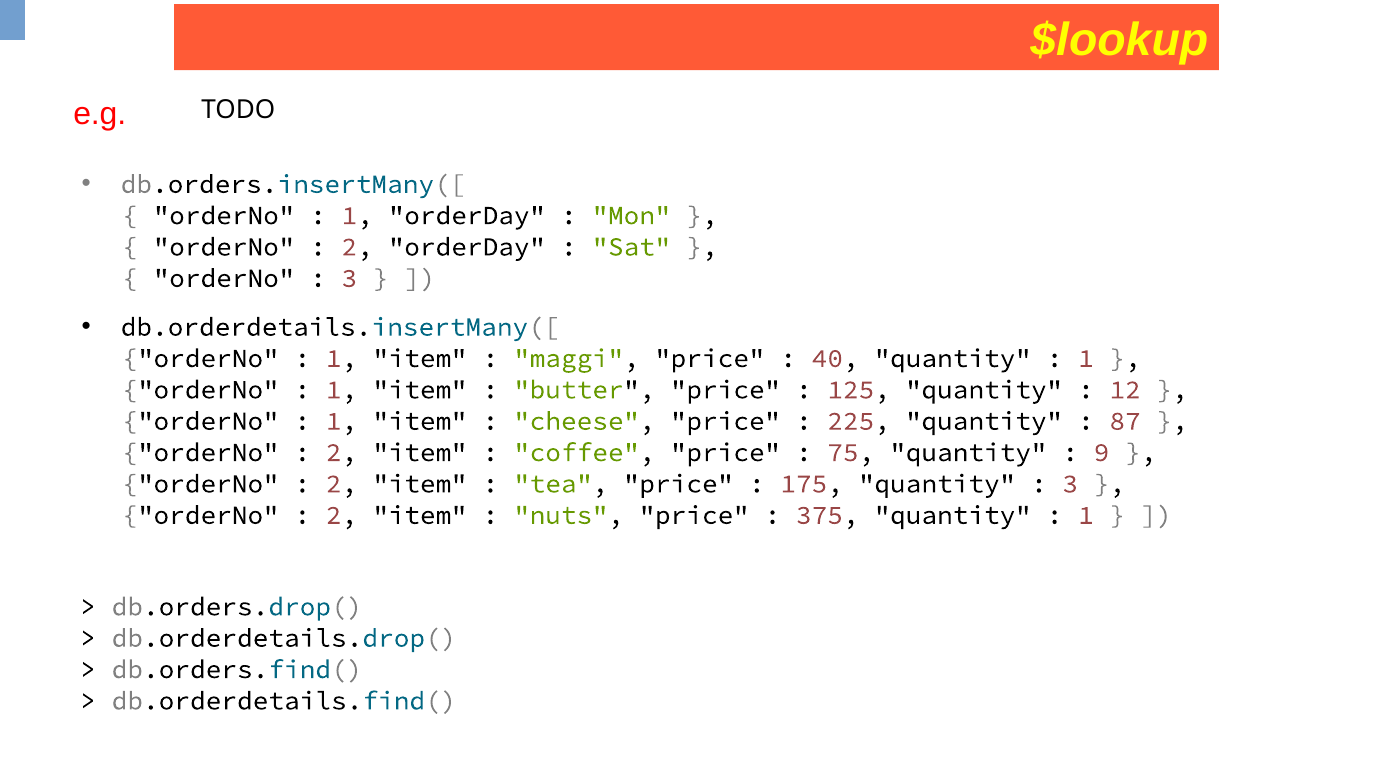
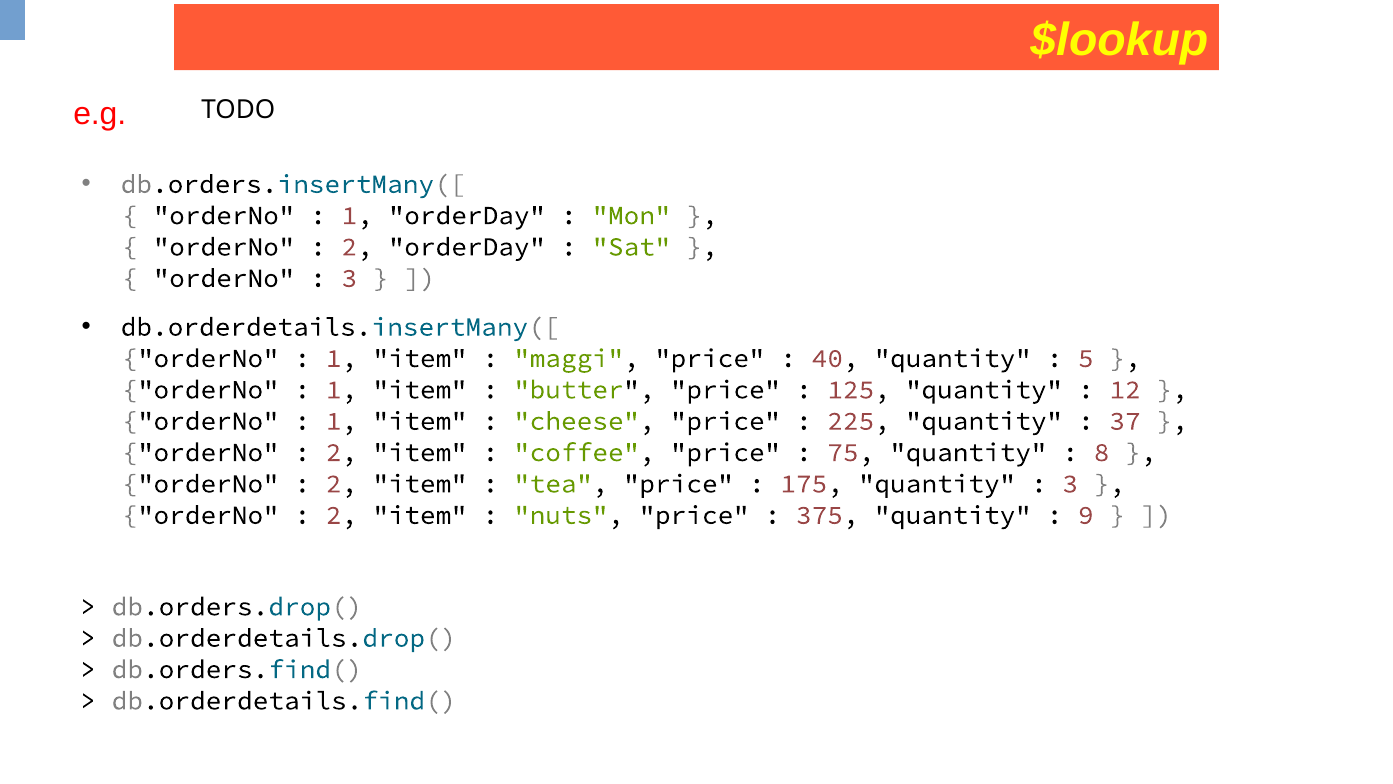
1: 1 -> 5 (1086, 358)
87: 87 -> 37 (1125, 421)
9: 9 -> 8 (1102, 452)
1: 1 -> 9 (1086, 515)
